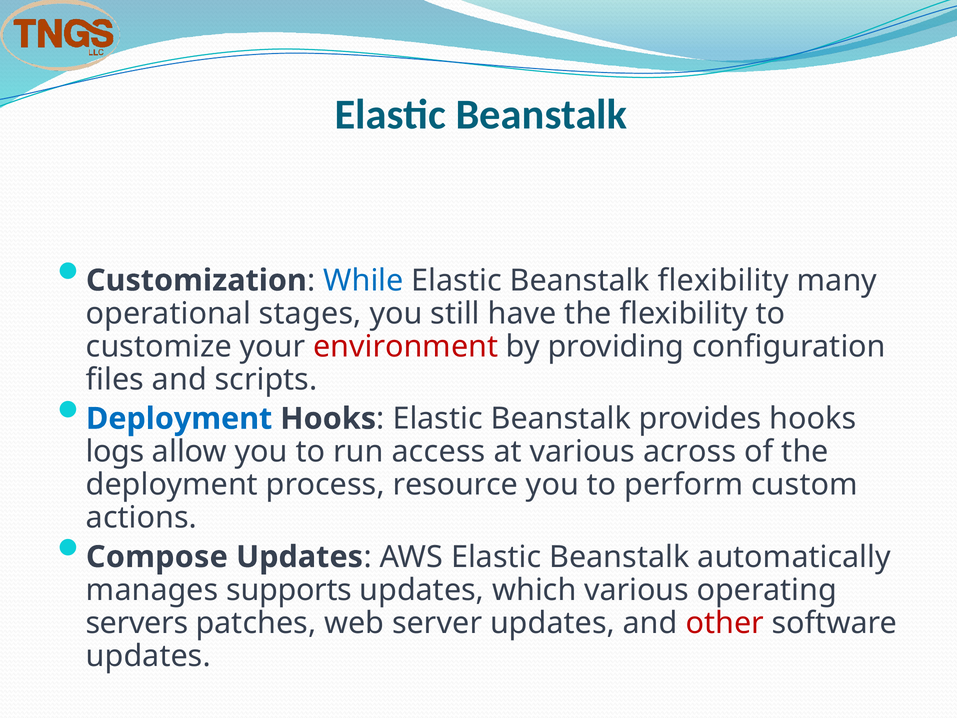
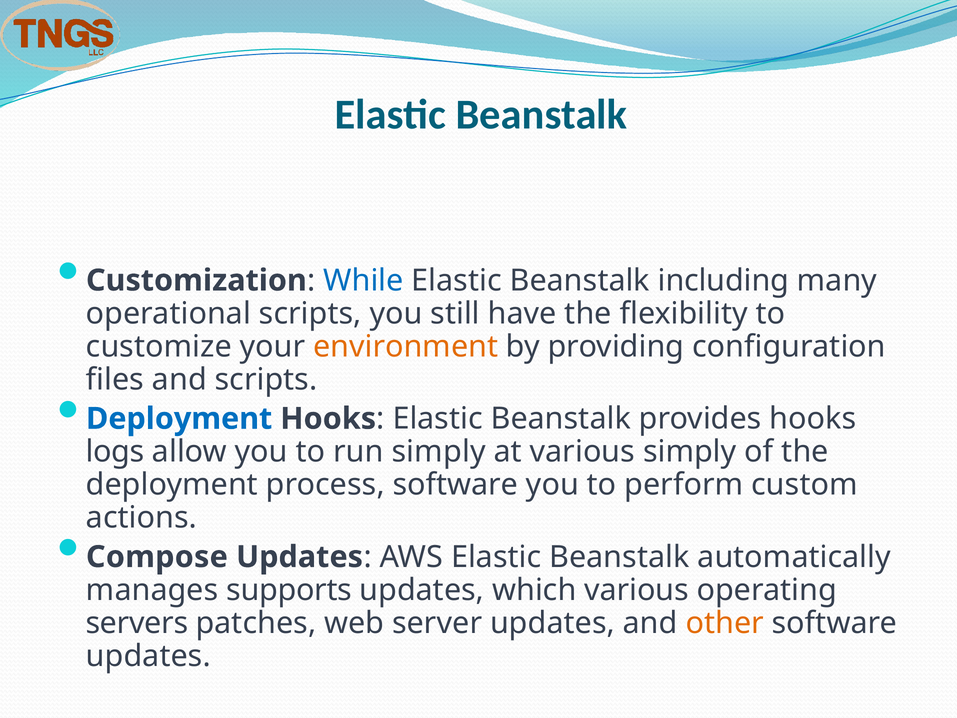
Beanstalk flexibility: flexibility -> including (723, 280)
operational stages: stages -> scripts (310, 313)
environment colour: red -> orange (406, 346)
run access: access -> simply (439, 452)
various across: across -> simply (690, 452)
process resource: resource -> software (455, 485)
other colour: red -> orange (725, 623)
